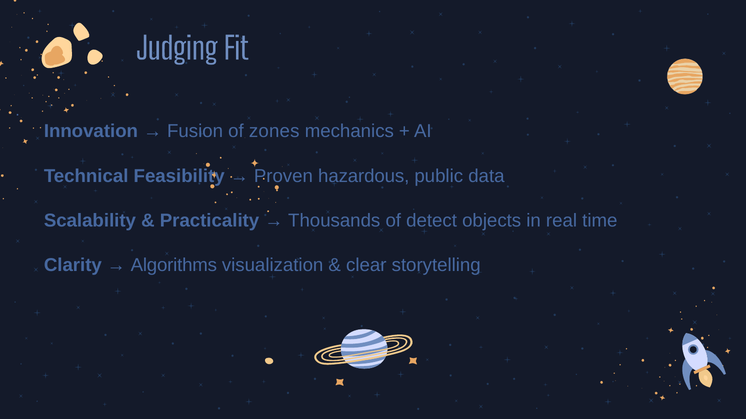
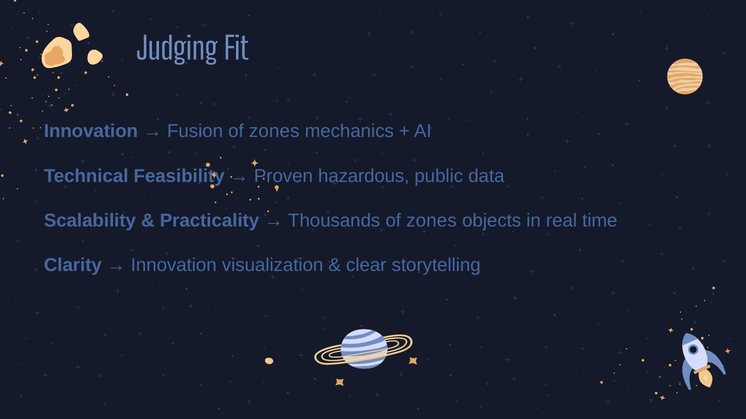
Thousands of detect: detect -> zones (431, 221)
Algorithms: Algorithms -> Innovation (174, 266)
